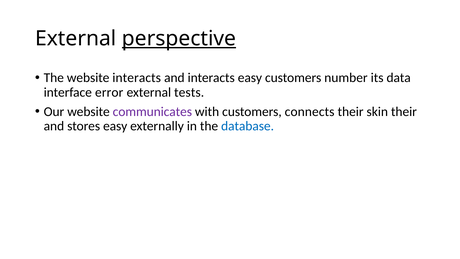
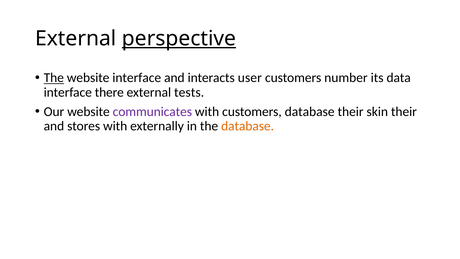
The underline: none -> present (54, 78)
website interacts: interacts -> interface (137, 78)
interacts easy: easy -> user (250, 78)
error: error -> there (109, 92)
customers connects: connects -> database (310, 112)
stores easy: easy -> with (115, 126)
database colour: blue -> orange (248, 126)
